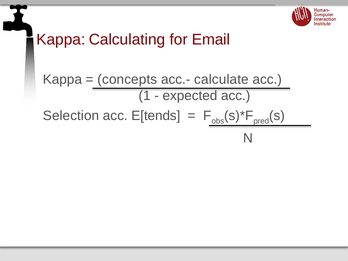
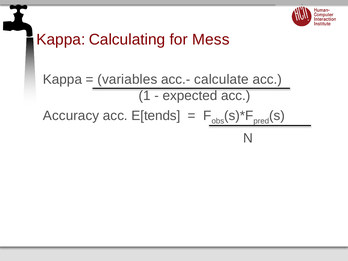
Email: Email -> Mess (211, 40)
concepts: concepts -> variables (127, 79)
Selection: Selection -> Accuracy (71, 116)
